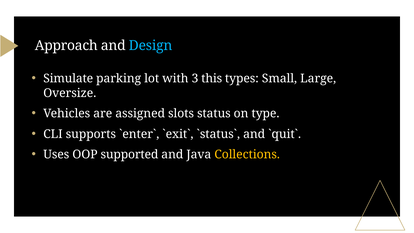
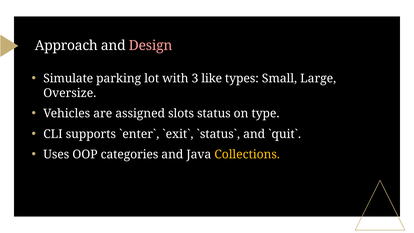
Design colour: light blue -> pink (151, 46)
this: this -> like (212, 79)
supported: supported -> categories (129, 155)
